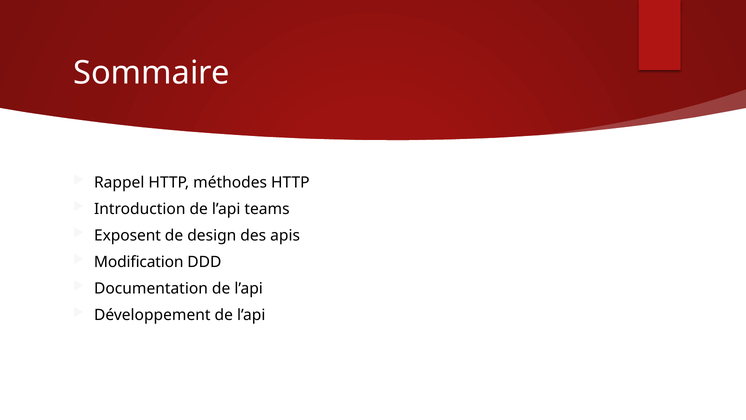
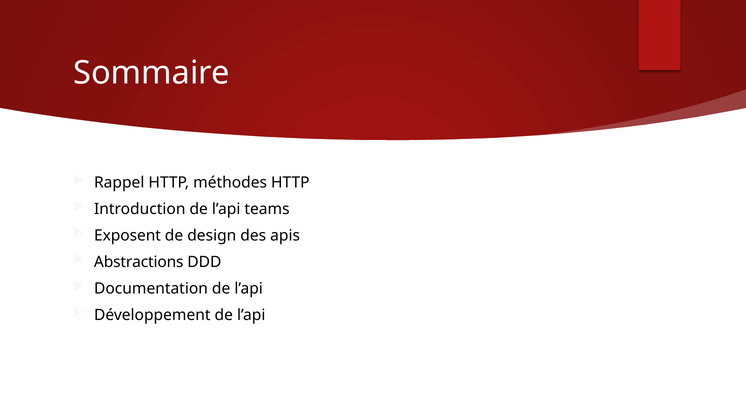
Modification: Modification -> Abstractions (139, 262)
